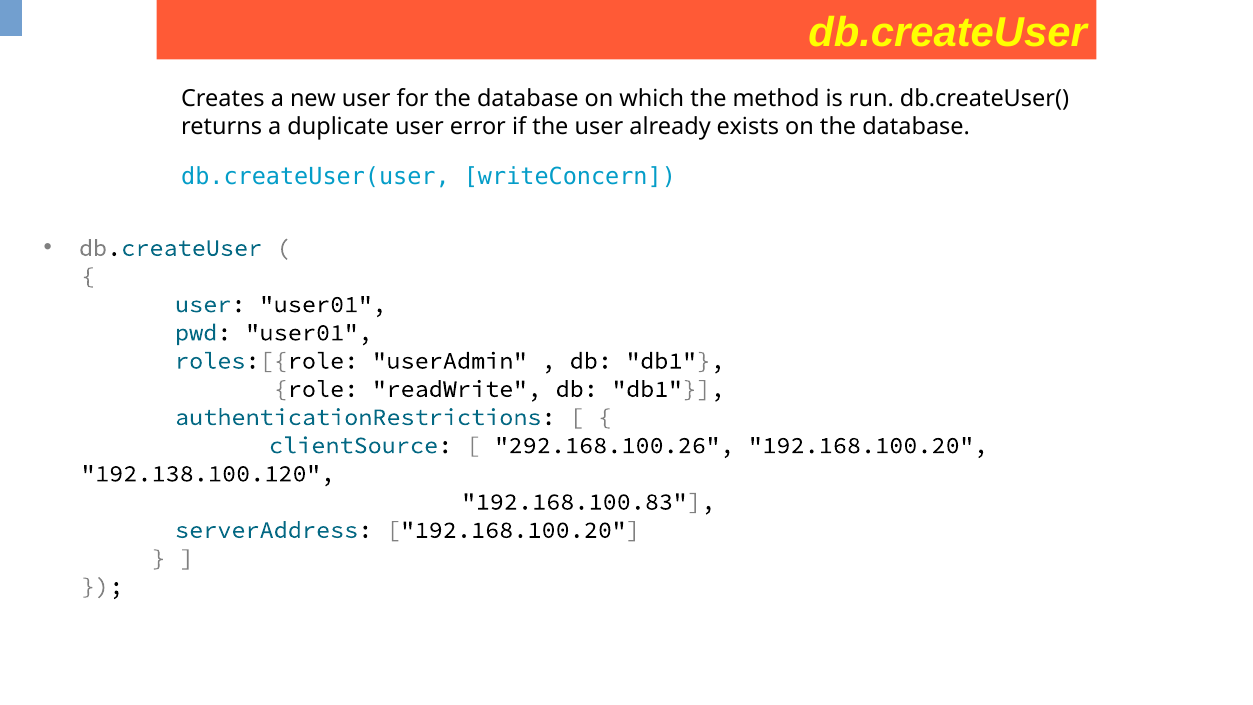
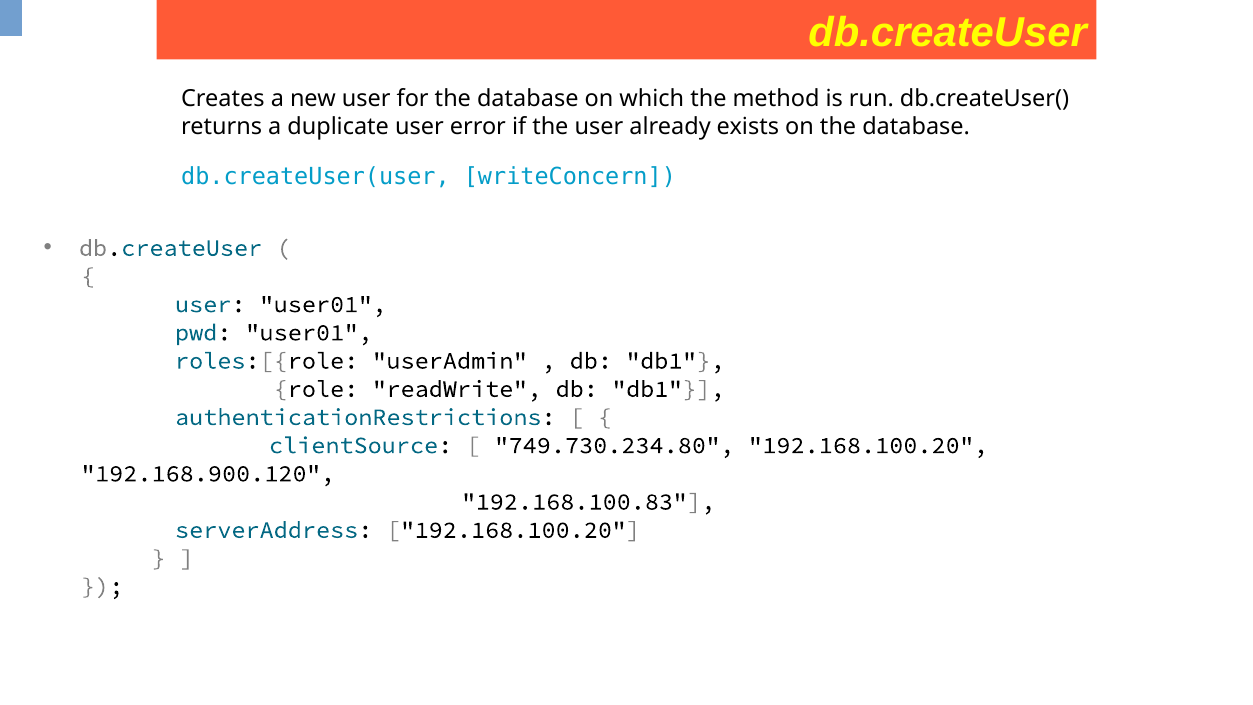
292.168.100.26: 292.168.100.26 -> 749.730.234.80 (614, 445)
192.138.100.120: 192.138.100.120 -> 192.168.900.120 (208, 473)
